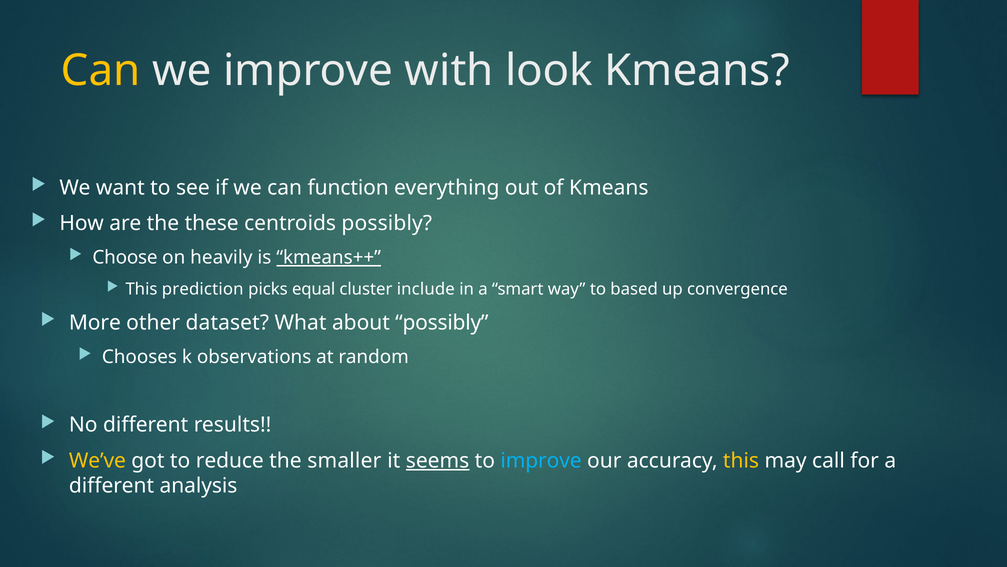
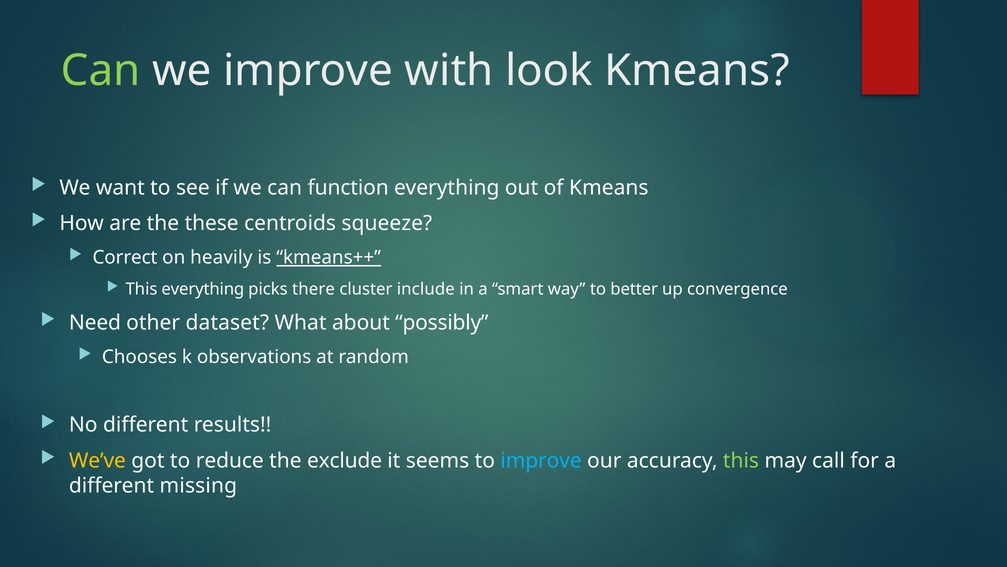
Can colour: yellow -> light green (101, 71)
centroids possibly: possibly -> squeeze (387, 223)
Choose: Choose -> Correct (125, 257)
This prediction: prediction -> everything (203, 289)
equal: equal -> there (313, 289)
based: based -> better (634, 289)
More: More -> Need (95, 323)
smaller: smaller -> exclude (345, 460)
seems underline: present -> none (438, 460)
this colour: yellow -> light green (741, 460)
analysis: analysis -> missing (198, 486)
